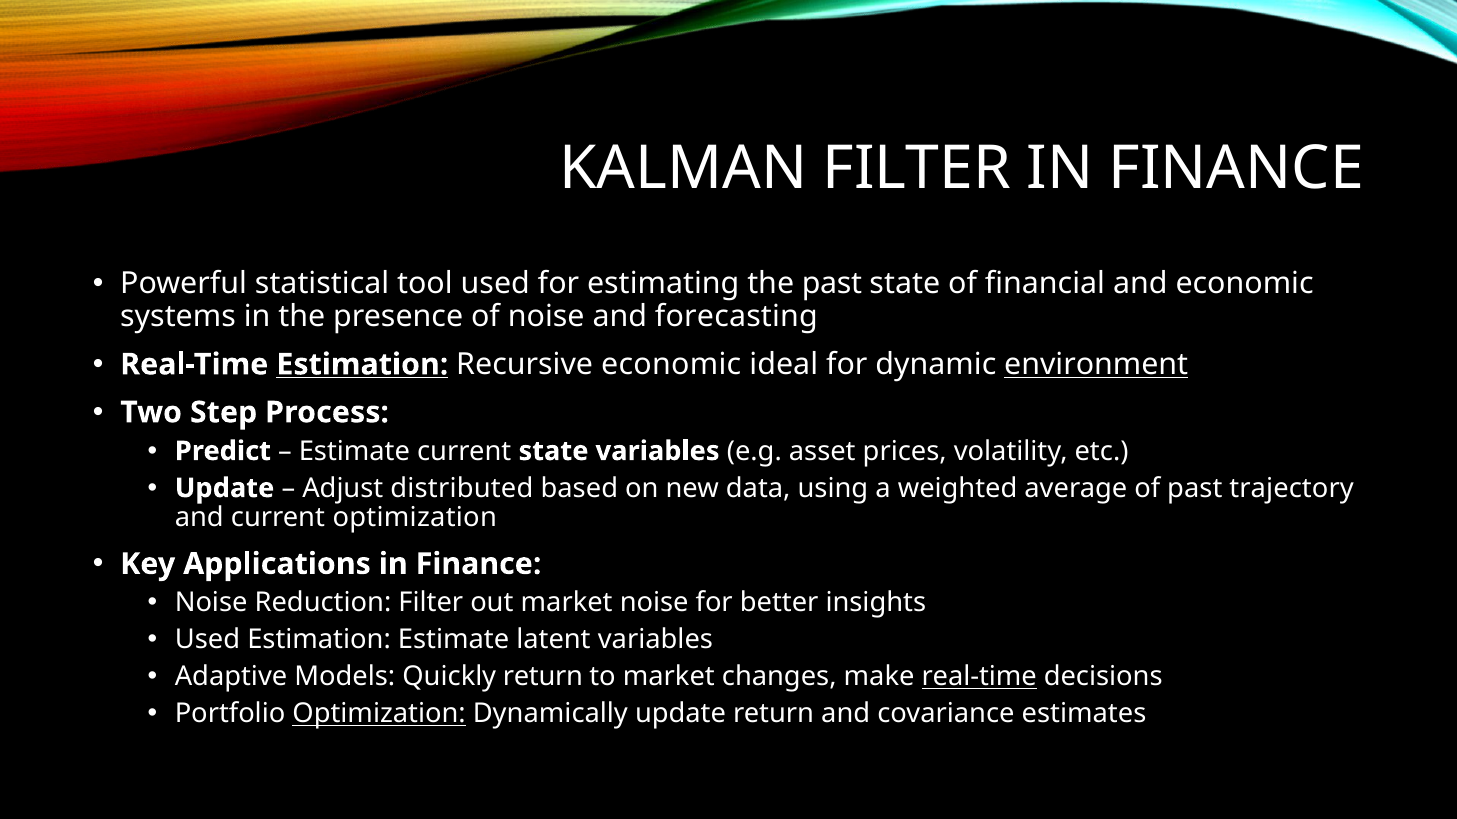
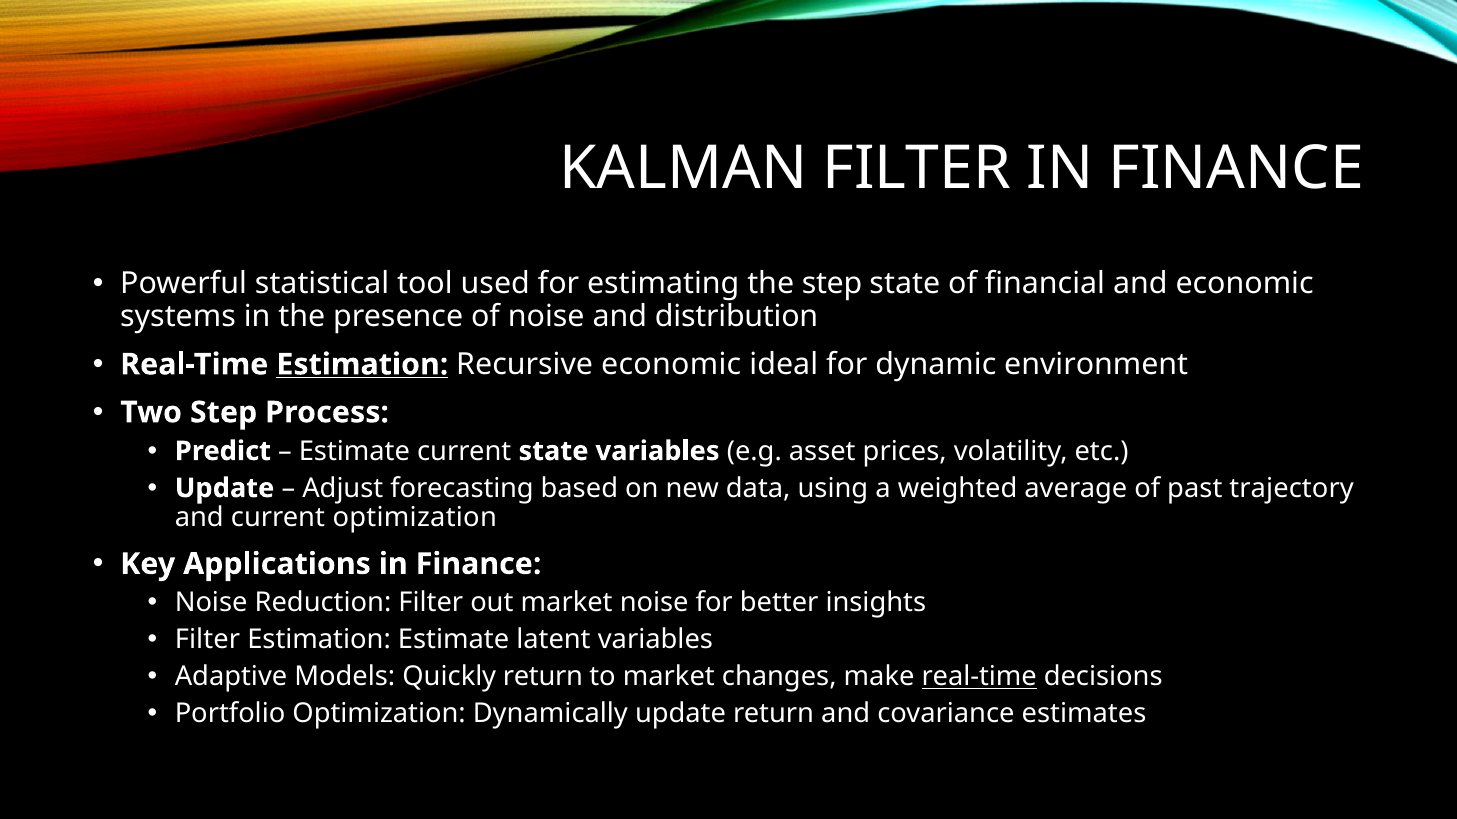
the past: past -> step (832, 284)
forecasting: forecasting -> distribution (737, 317)
environment underline: present -> none (1096, 365)
distributed: distributed -> forecasting (462, 488)
Used: Used -> Filter (207, 640)
Optimization underline: present -> none (379, 714)
